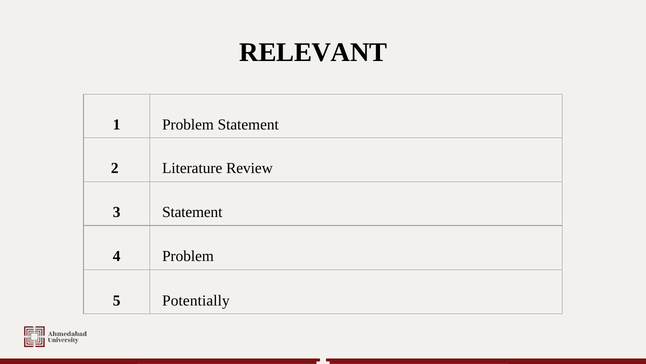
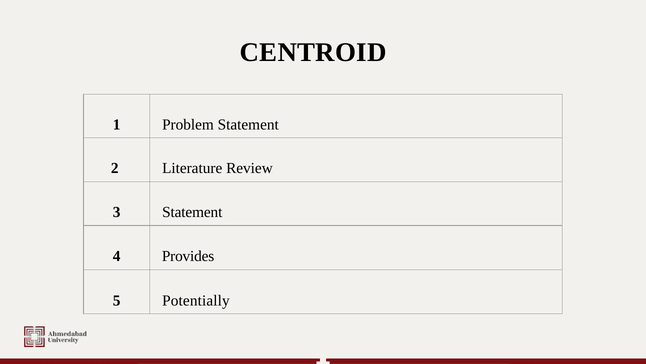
RELEVANT: RELEVANT -> CENTROID (313, 52)
4 Problem: Problem -> Provides (188, 256)
